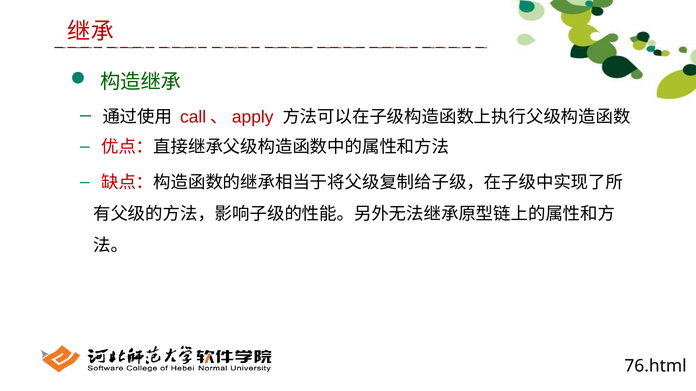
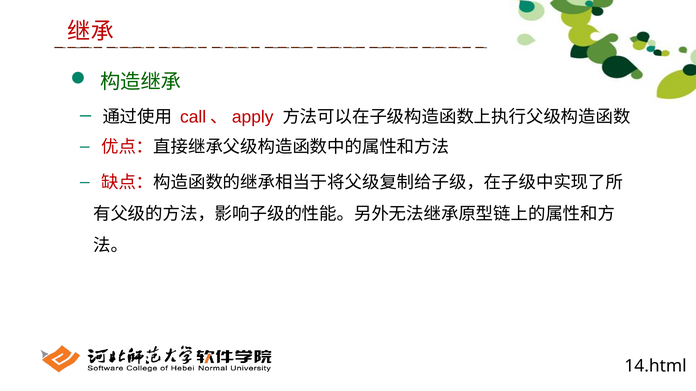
76.html: 76.html -> 14.html (656, 366)
